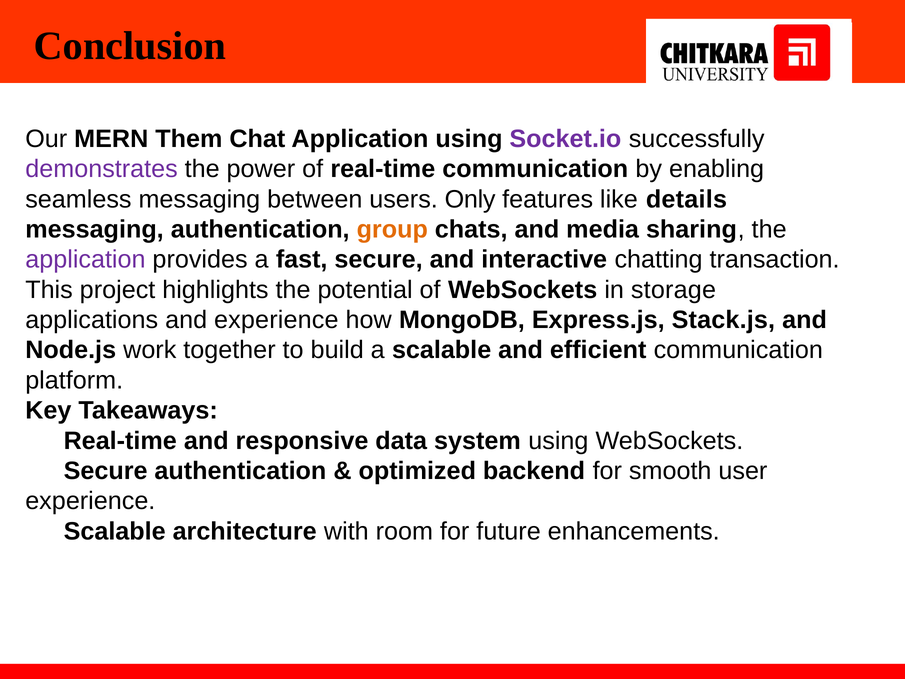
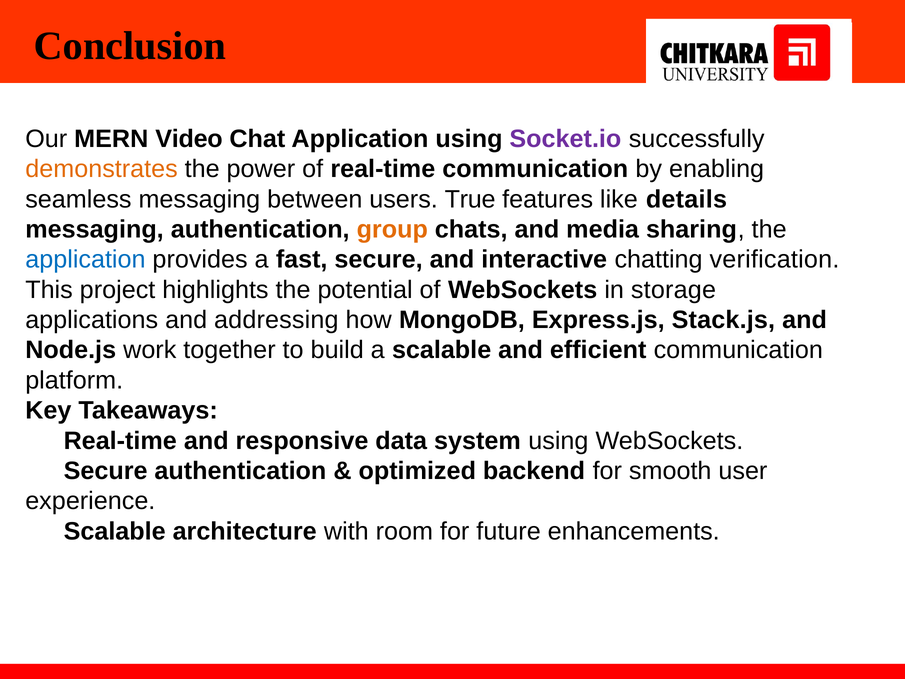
Them: Them -> Video (189, 139)
demonstrates colour: purple -> orange (102, 169)
Only: Only -> True (470, 199)
application colour: purple -> blue (85, 259)
transaction: transaction -> verification (774, 259)
and experience: experience -> addressing (276, 320)
